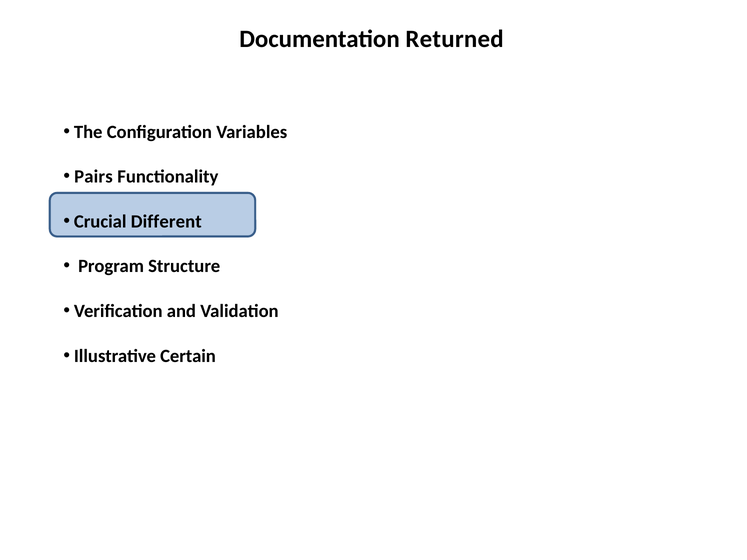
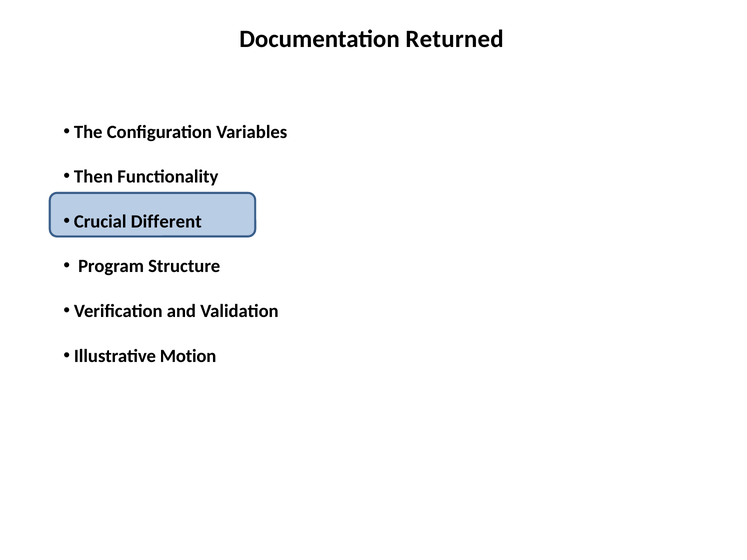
Pairs: Pairs -> Then (93, 177)
Certain: Certain -> Motion (188, 356)
